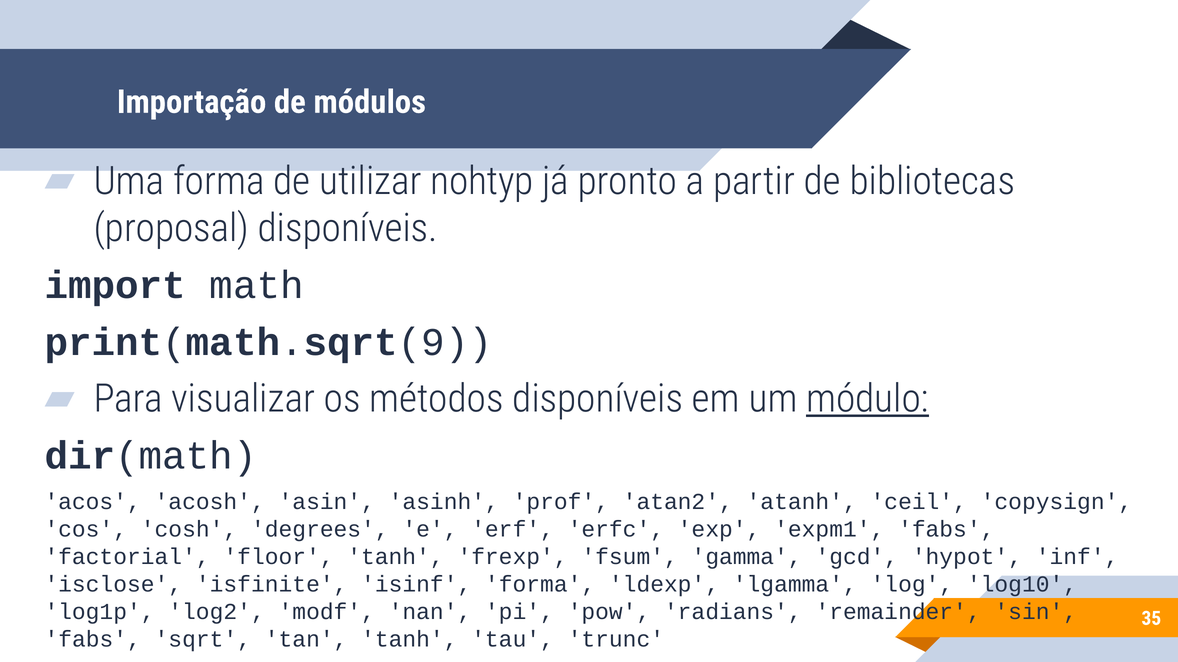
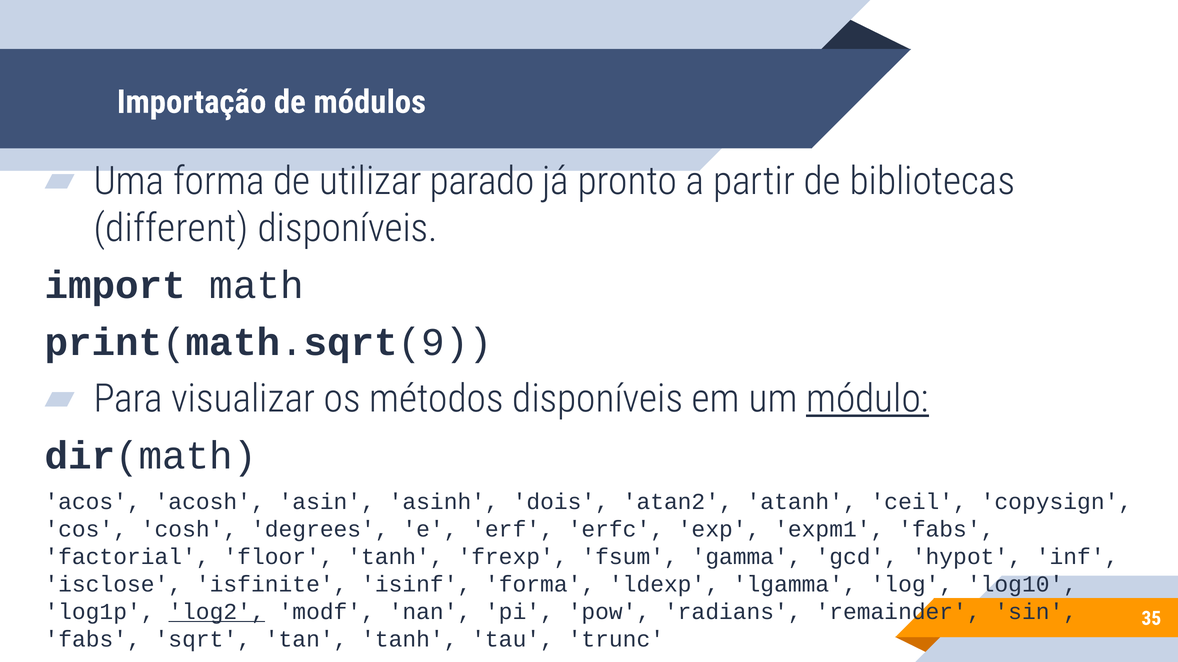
nohtyp: nohtyp -> parado (482, 181)
proposal: proposal -> different (171, 228)
prof: prof -> dois (561, 502)
log2 underline: none -> present (217, 612)
